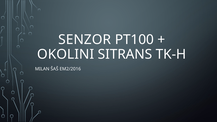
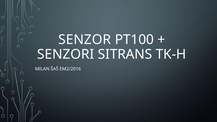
OKOLINI: OKOLINI -> SENZORI (66, 54)
